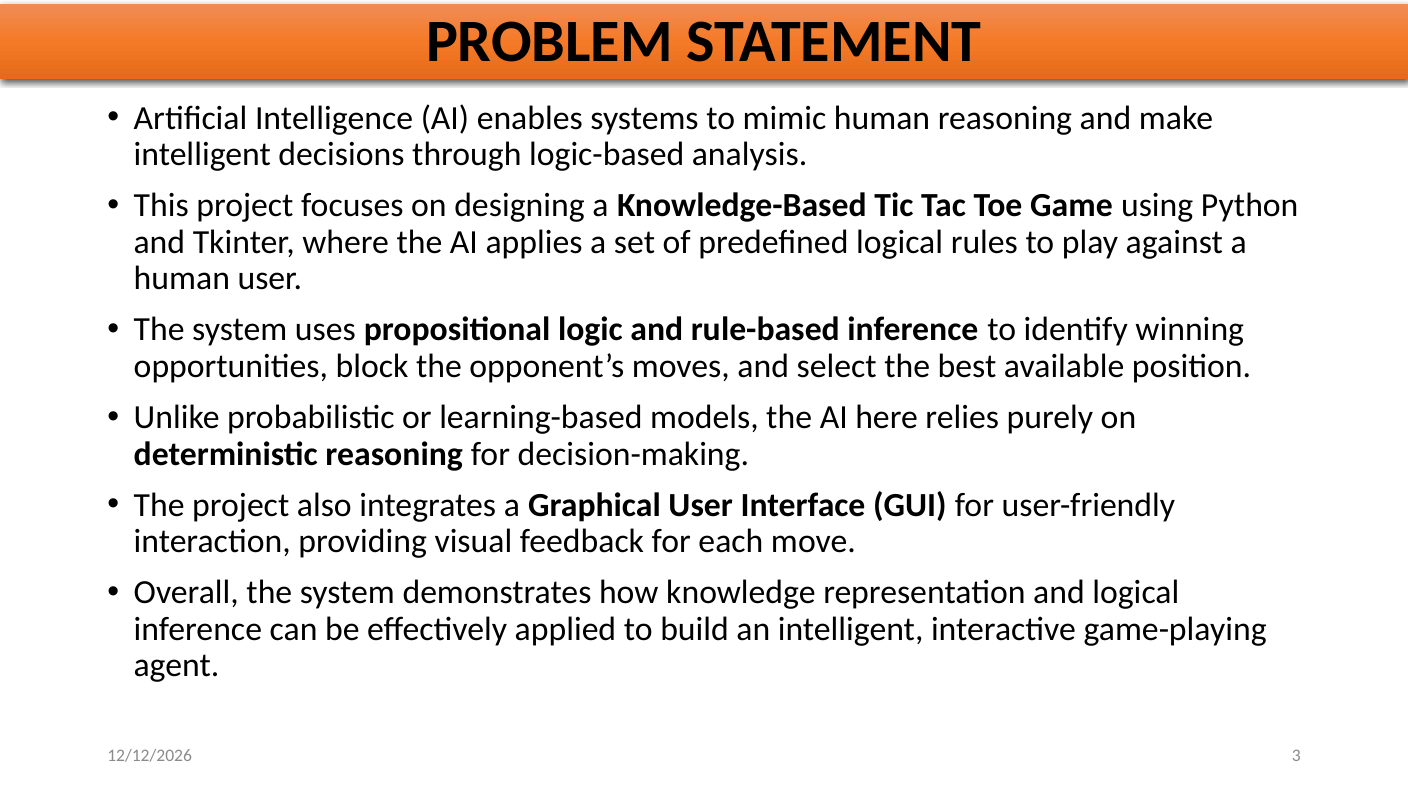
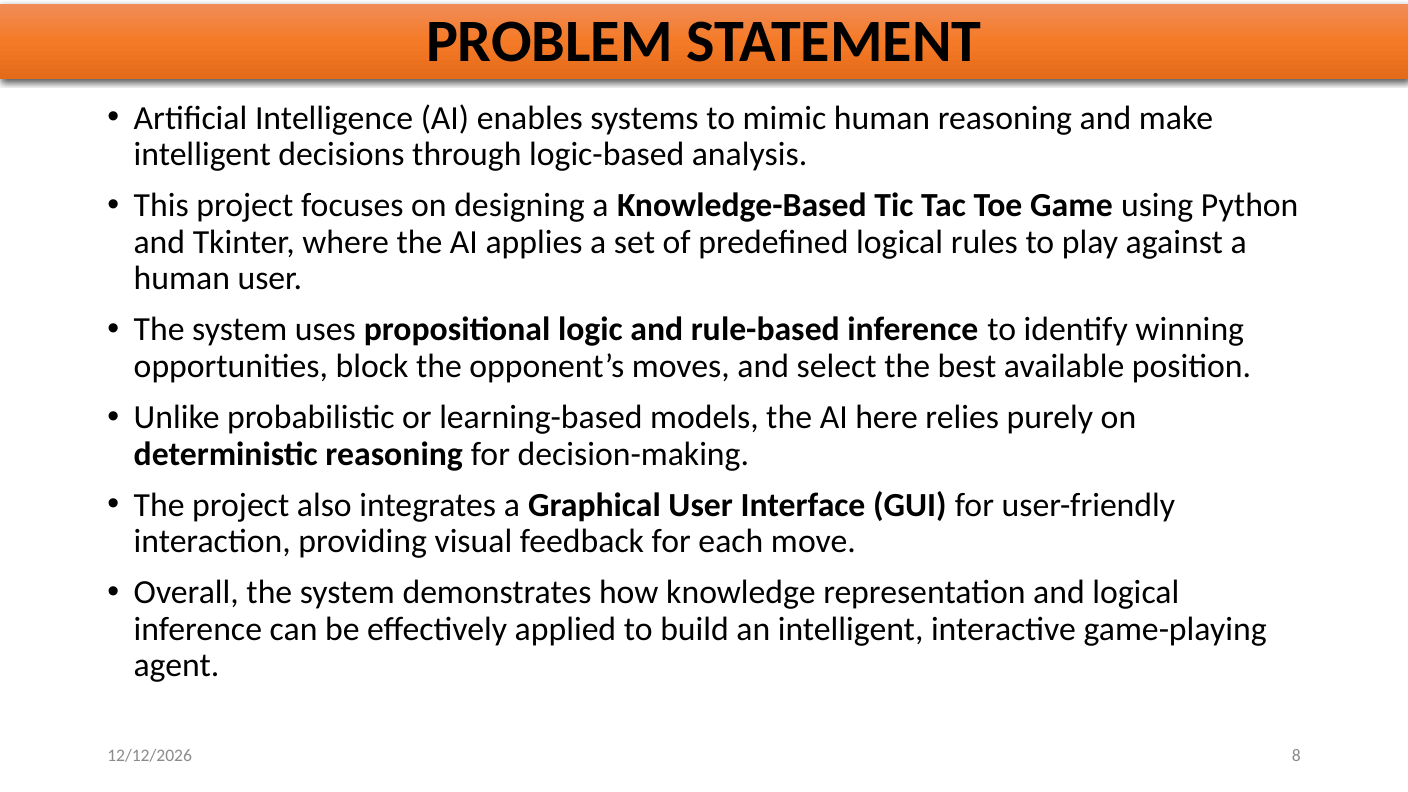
3: 3 -> 8 (1296, 756)
